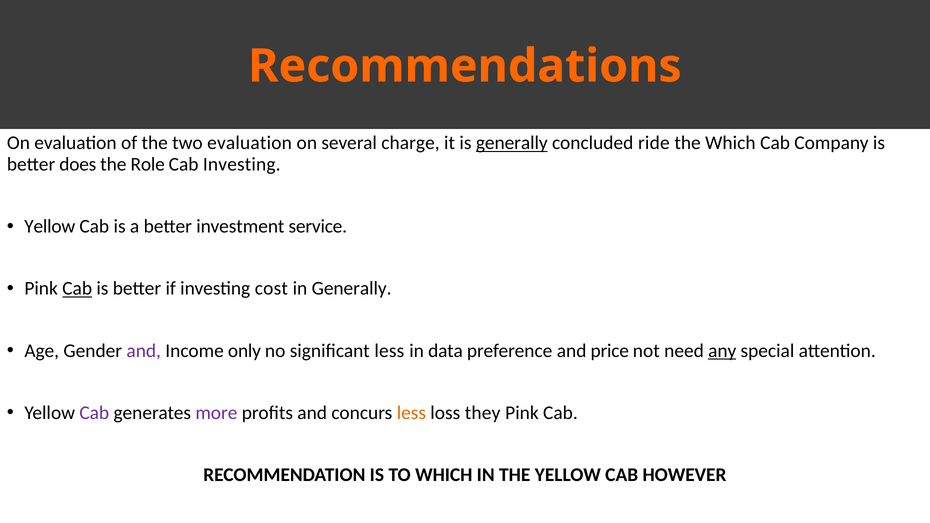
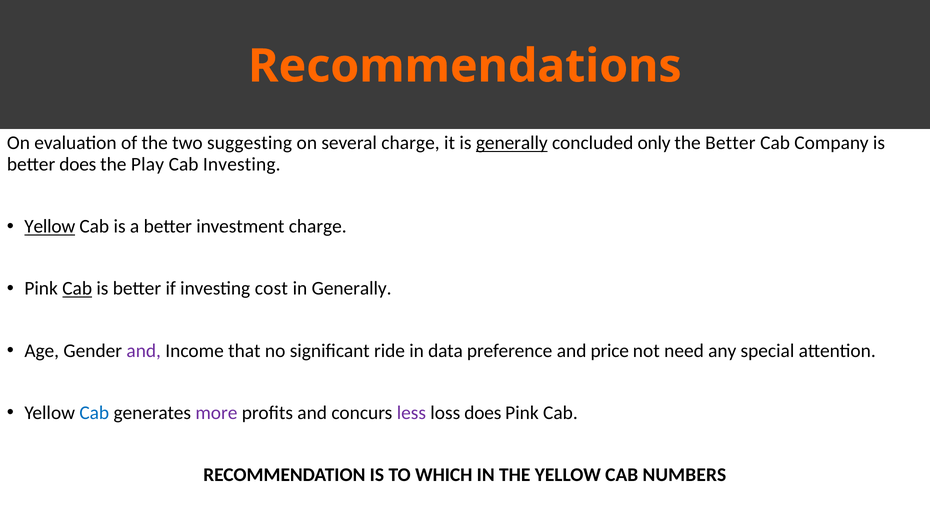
two evaluation: evaluation -> suggesting (250, 143)
ride: ride -> only (654, 143)
the Which: Which -> Better (730, 143)
Role: Role -> Play (148, 164)
Yellow underline: none -> present (50, 227)
investment service: service -> charge (318, 227)
only: only -> that (244, 351)
significant less: less -> ride (390, 351)
any underline: present -> none (722, 351)
Cab colour: purple -> blue (94, 413)
less colour: orange -> purple (411, 413)
loss they: they -> does (483, 413)
HOWEVER: HOWEVER -> NUMBERS (684, 475)
